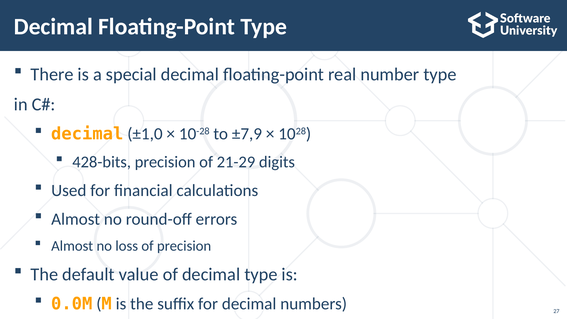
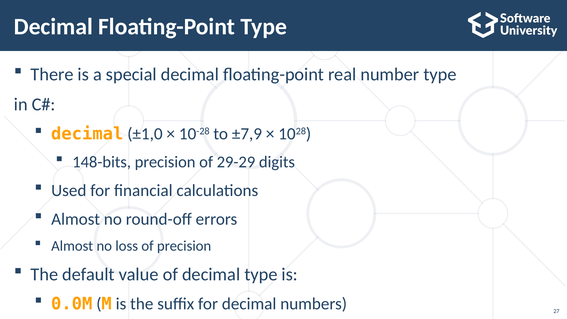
428-bits: 428-bits -> 148-bits (102, 162)
21-29: 21-29 -> 29-29 (236, 162)
